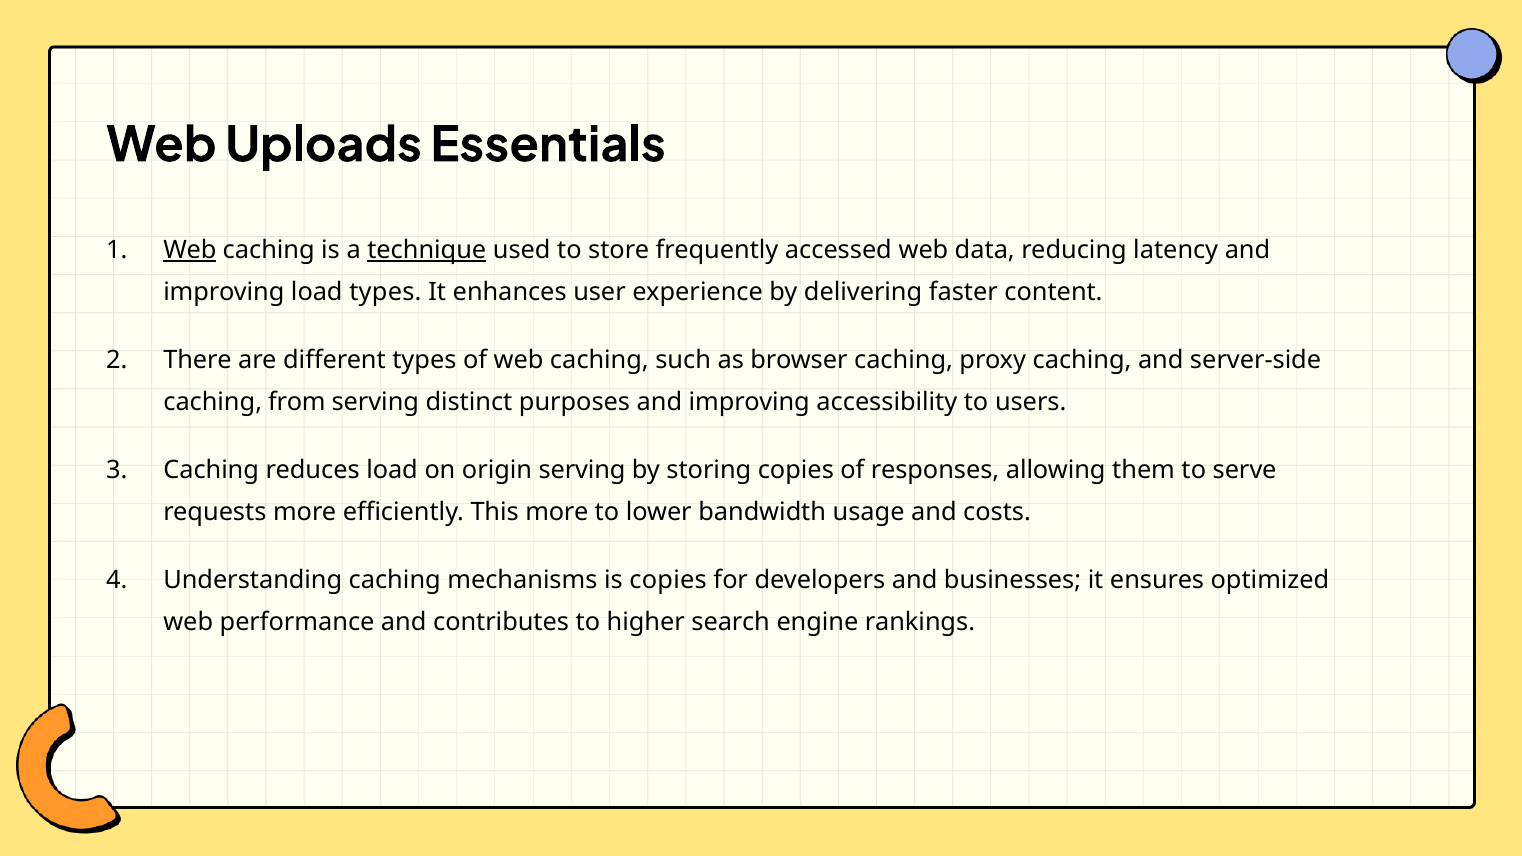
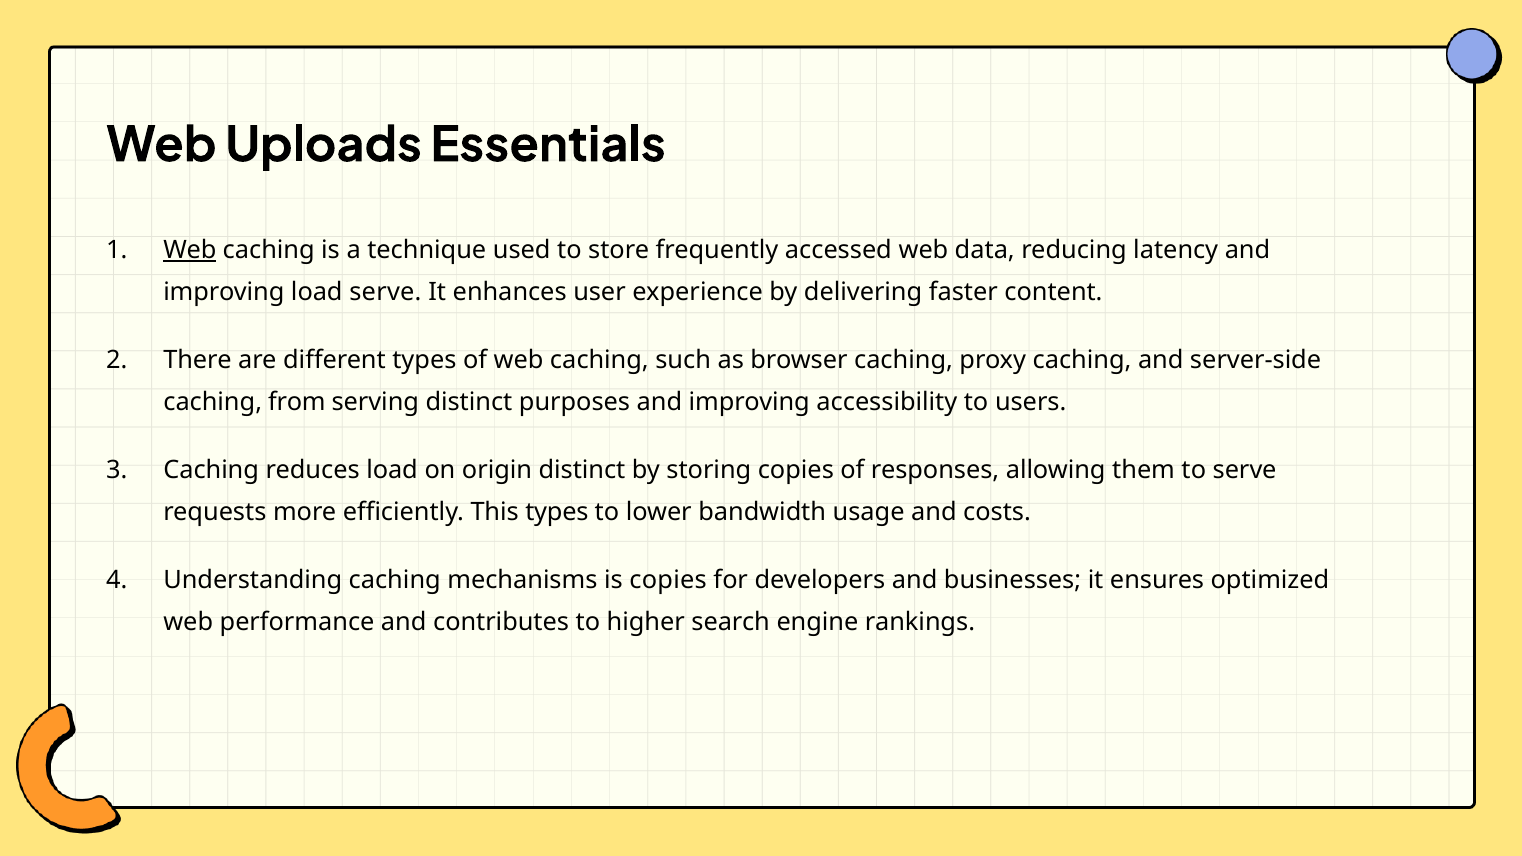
technique underline: present -> none (427, 250)
load types: types -> serve (385, 293)
origin serving: serving -> distinct (582, 470)
This more: more -> types (557, 513)
